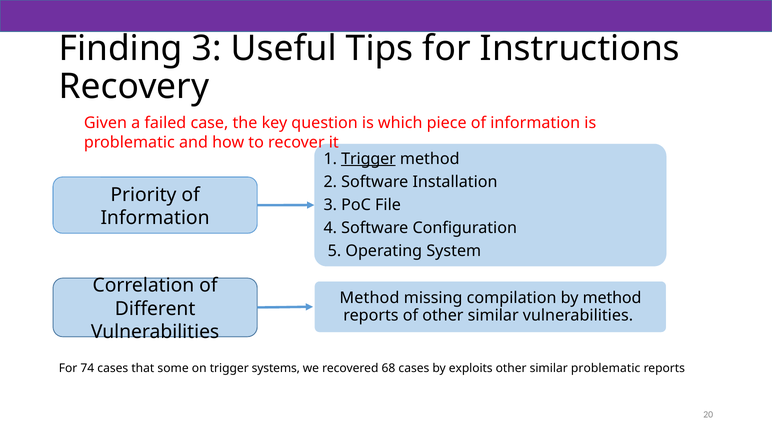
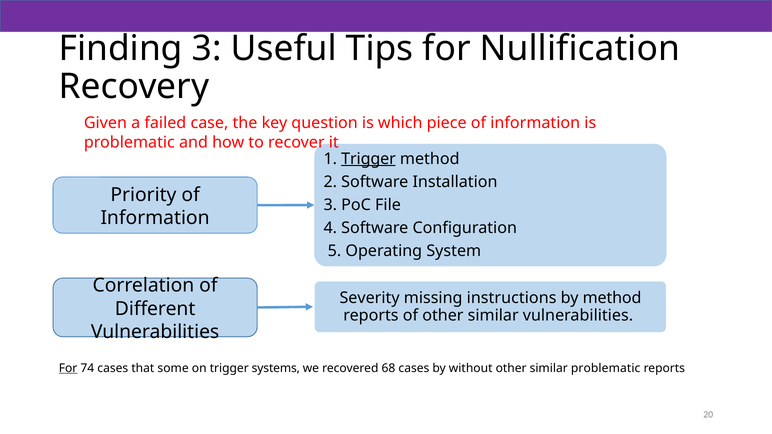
Instructions: Instructions -> Nullification (580, 49)
Method: Method -> Severity (370, 298)
compilation: compilation -> instructions (512, 298)
For underline: none -> present (68, 368)
exploits: exploits -> without (471, 368)
